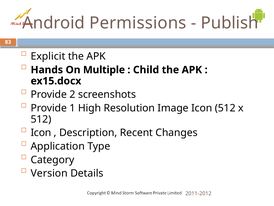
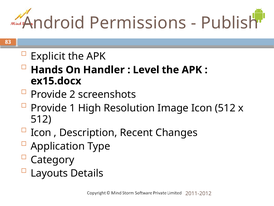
Multiple: Multiple -> Handler (104, 70)
Child: Child -> Level (146, 70)
Version: Version -> Layouts (49, 173)
